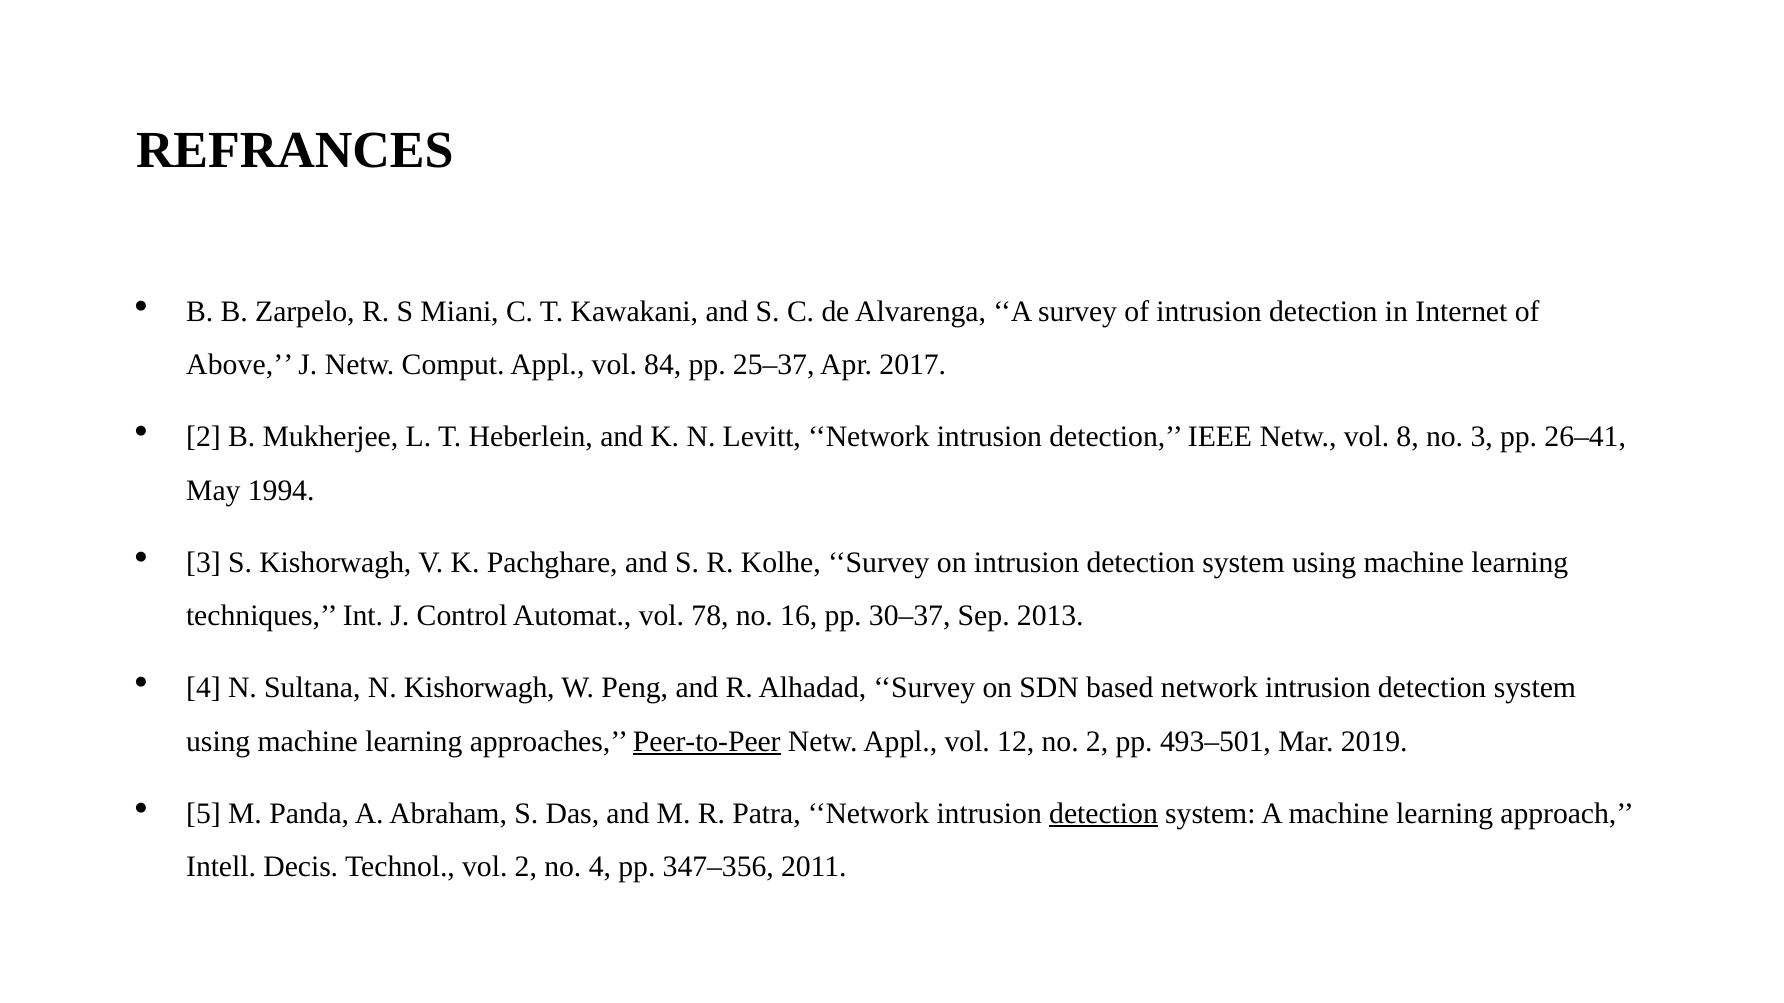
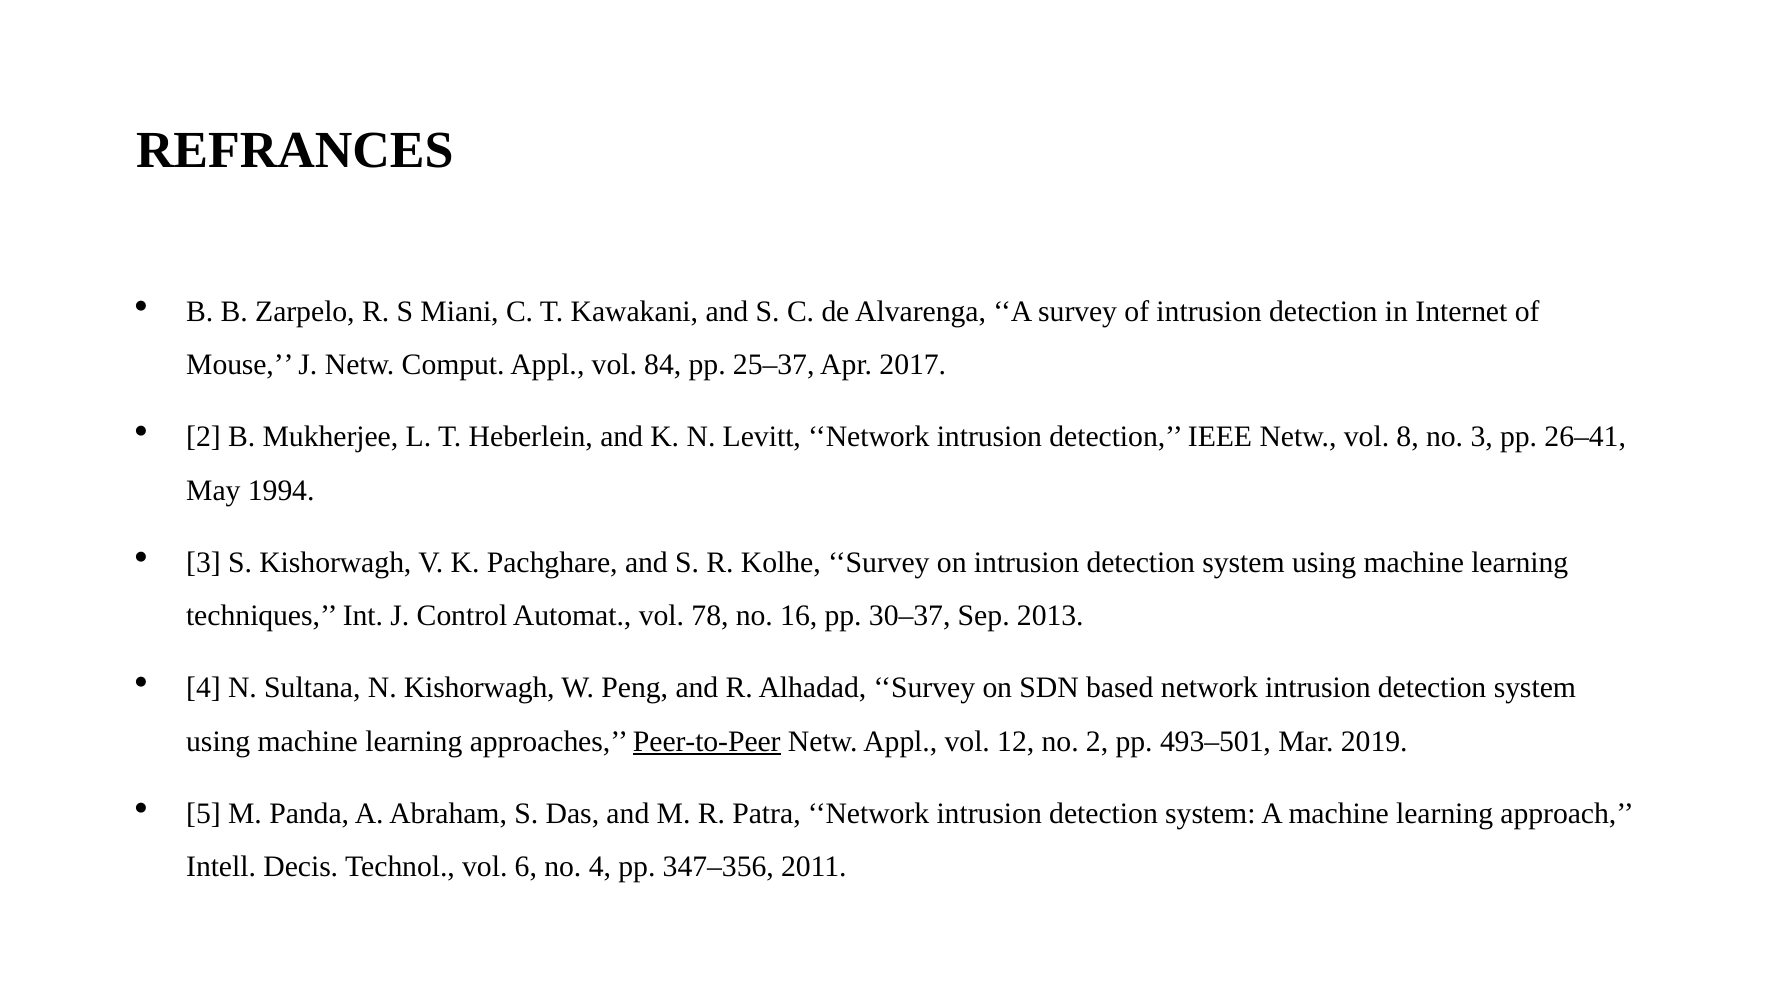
Above: Above -> Mouse (240, 365)
detection underline: present -> none (1104, 814)
vol 2: 2 -> 6 (526, 867)
